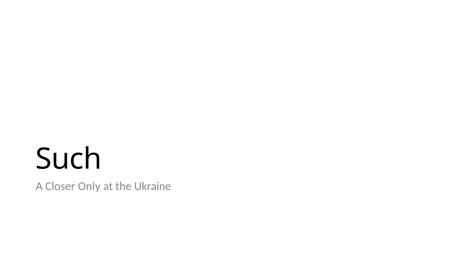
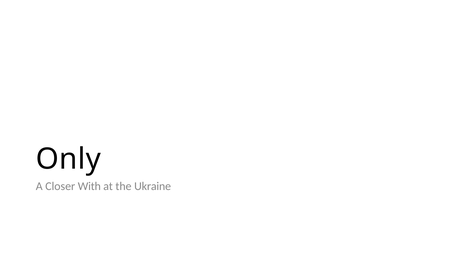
Such: Such -> Only (68, 159)
Only: Only -> With (89, 186)
